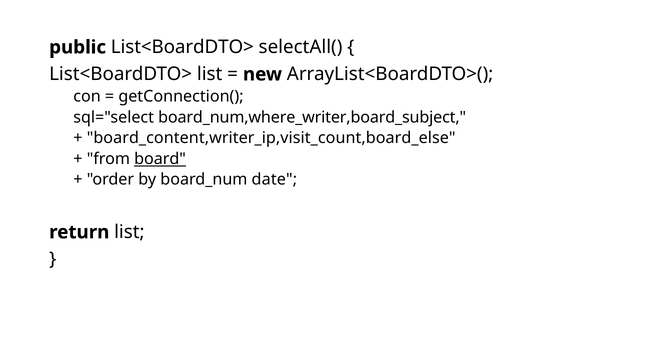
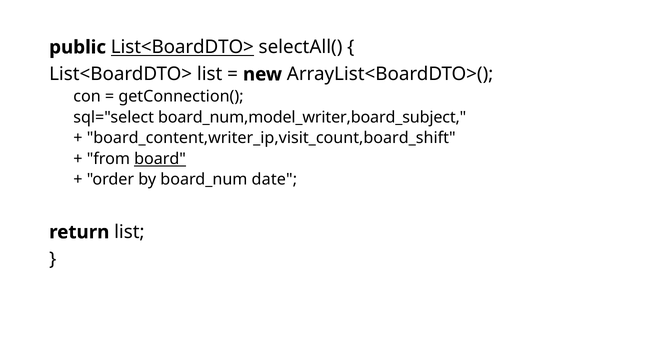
List<BoardDTO> underline: none -> present (182, 47)
board_num,where_writer,board_subject: board_num,where_writer,board_subject -> board_num,model_writer,board_subject (312, 117)
board_content,writer_ip,visit_count,board_else: board_content,writer_ip,visit_count,board_else -> board_content,writer_ip,visit_count,board_shift (271, 138)
